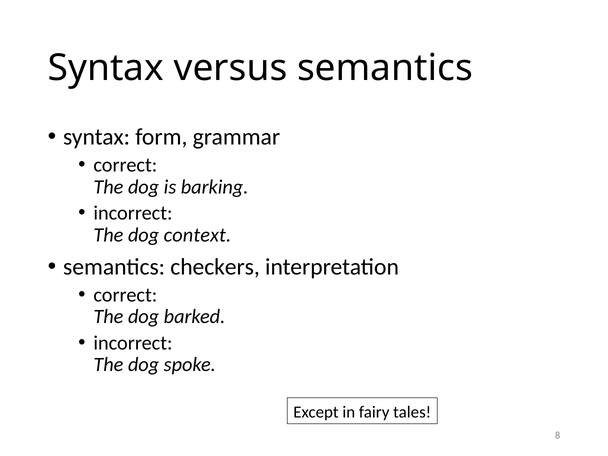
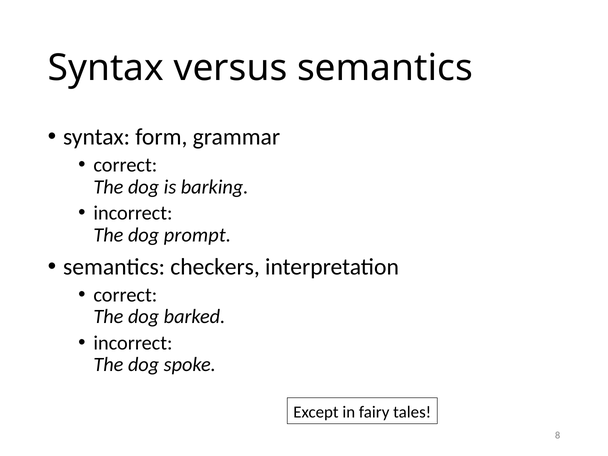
context: context -> prompt (197, 235)
